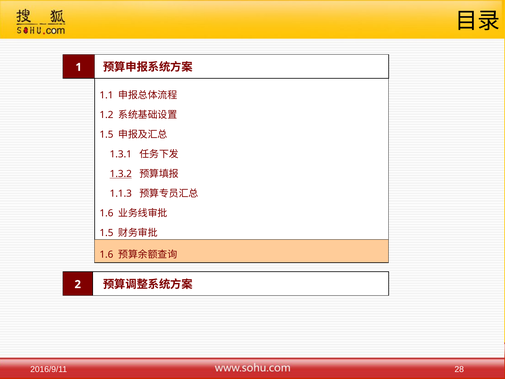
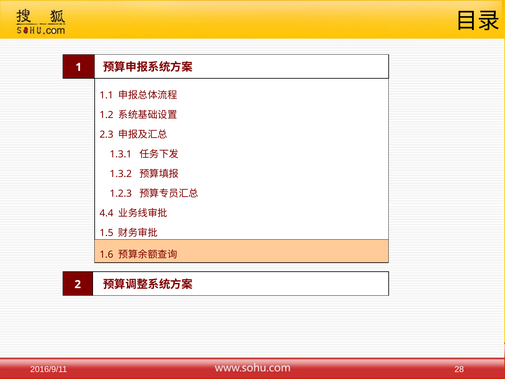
1.5: 1.5 -> 2.3 (106, 135)
1.3.2 underline: present -> none (121, 174)
1.1.3: 1.1.3 -> 1.2.3 (121, 193)
1.6: 1.6 -> 4.4 (106, 213)
